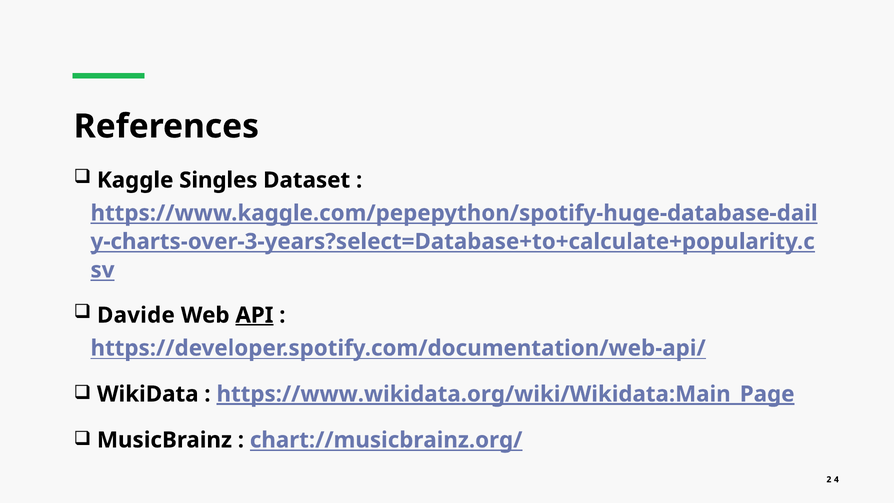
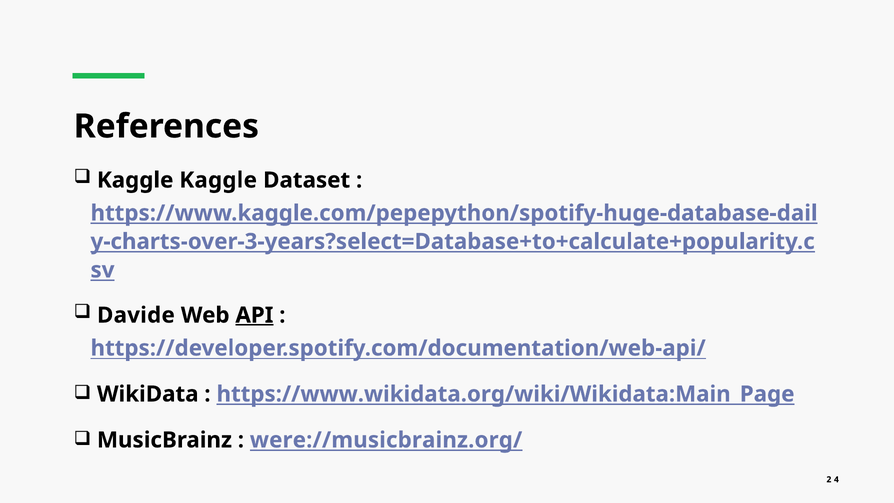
Kaggle Singles: Singles -> Kaggle (218, 180)
https://www.wikidata.org/wiki/Wikidata:Main_Page underline: present -> none (506, 394)
chart://musicbrainz.org/: chart://musicbrainz.org/ -> were://musicbrainz.org/ (386, 440)
